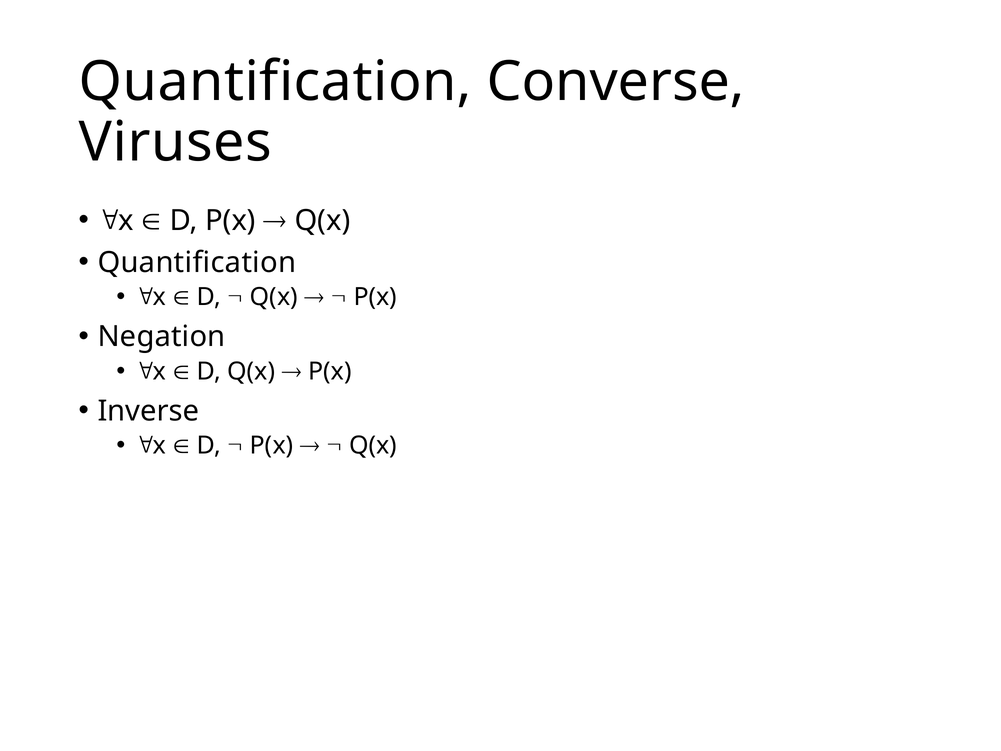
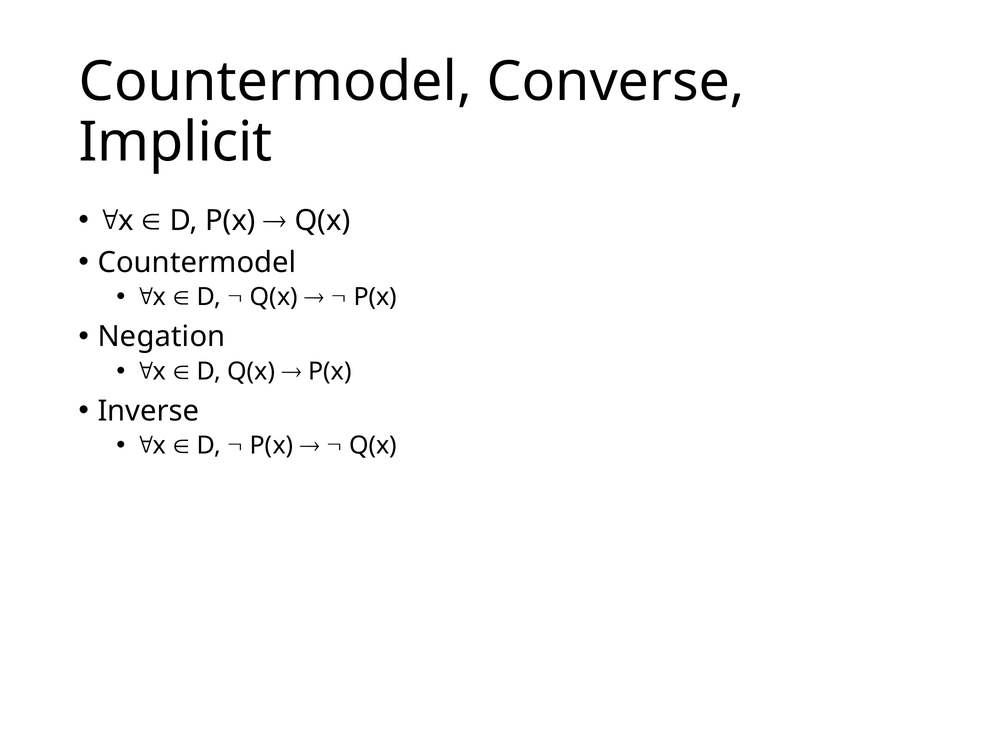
Quantification: Quantification -> Countermodel (276, 82)
Viruses: Viruses -> Implicit (176, 142)
Quantification: Quantification -> Countermodel (197, 262)
